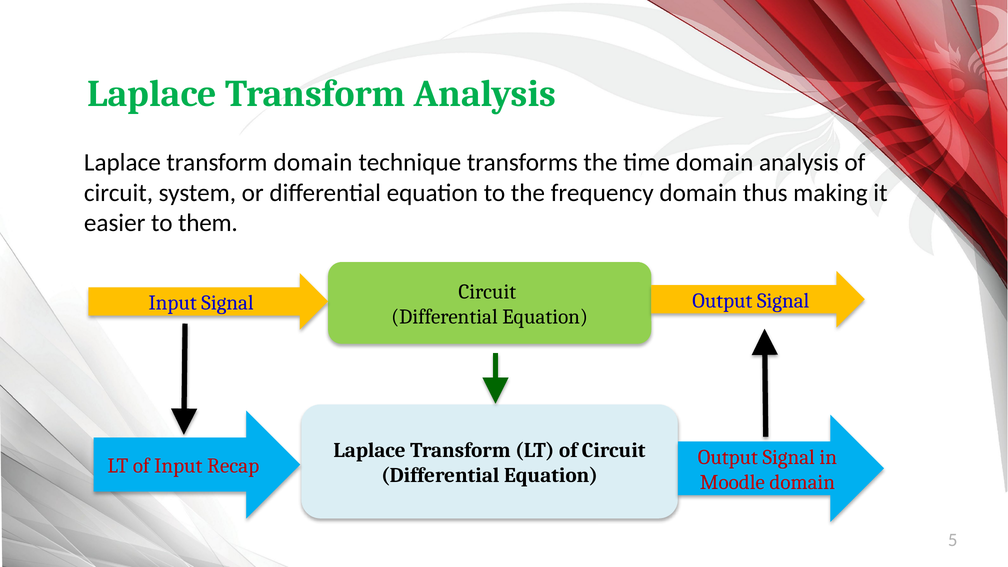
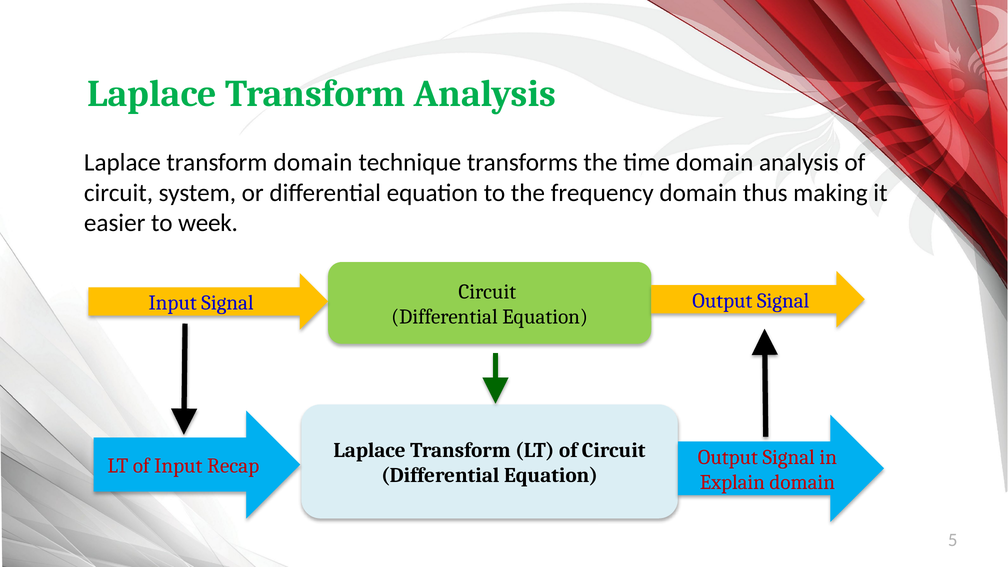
them: them -> week (208, 223)
Moodle: Moodle -> Explain (732, 482)
